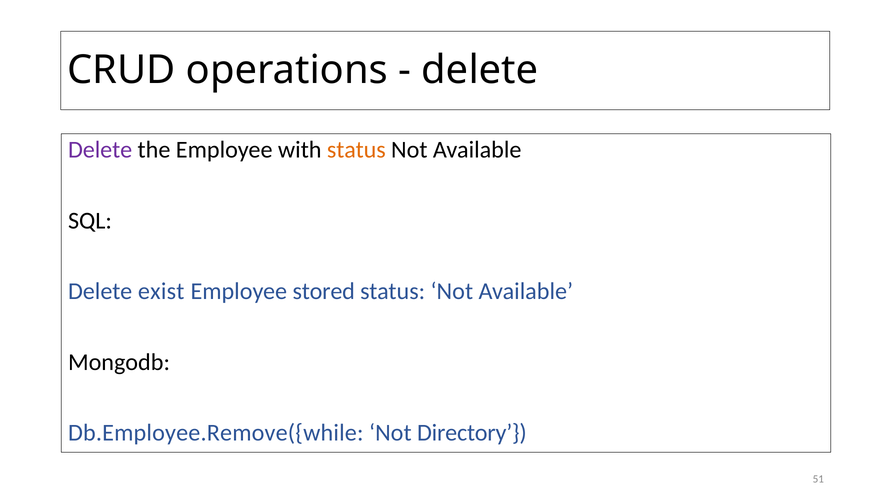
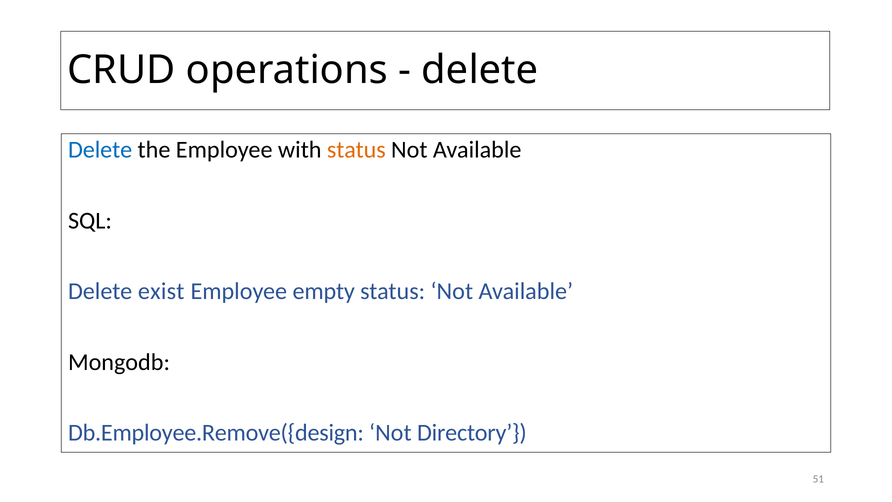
Delete colour: purple -> blue (100, 150)
stored: stored -> empty (324, 291)
Db.Employee.Remove({while: Db.Employee.Remove({while -> Db.Employee.Remove({design (216, 433)
